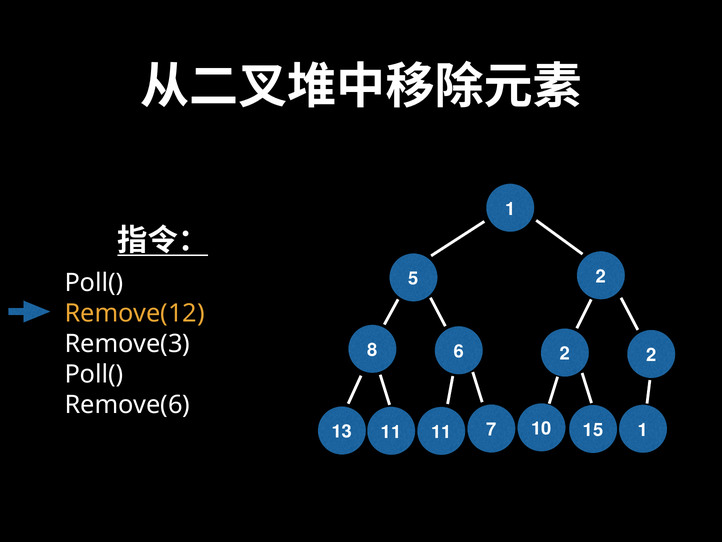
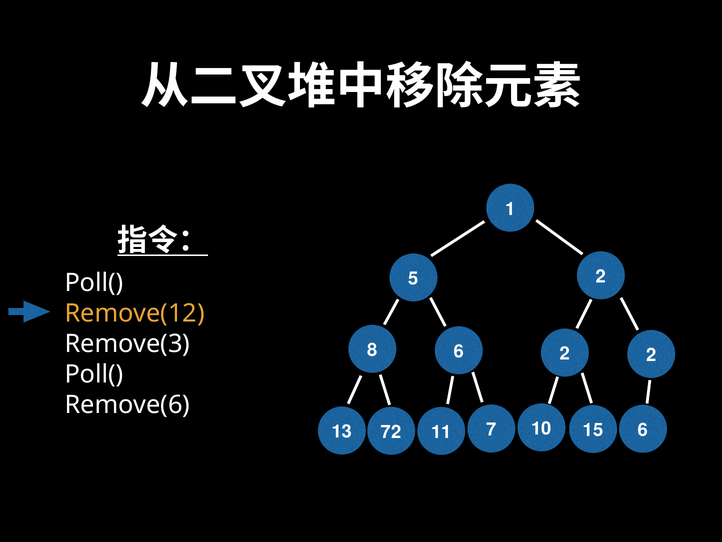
15 1: 1 -> 6 (643, 430)
13 11: 11 -> 72 (391, 432)
